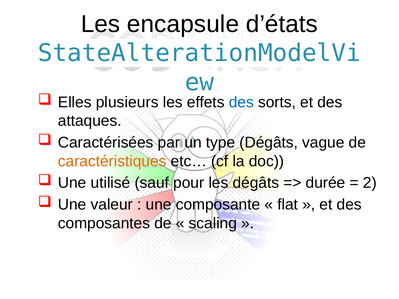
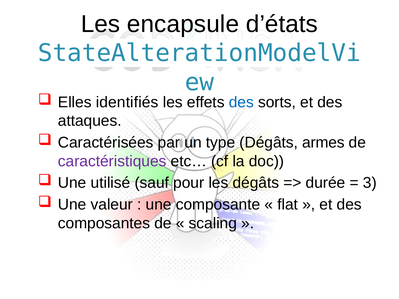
plusieurs: plusieurs -> identifiés (127, 102)
vague: vague -> armes (323, 143)
caractéristiques colour: orange -> purple (112, 161)
2: 2 -> 3 (370, 183)
